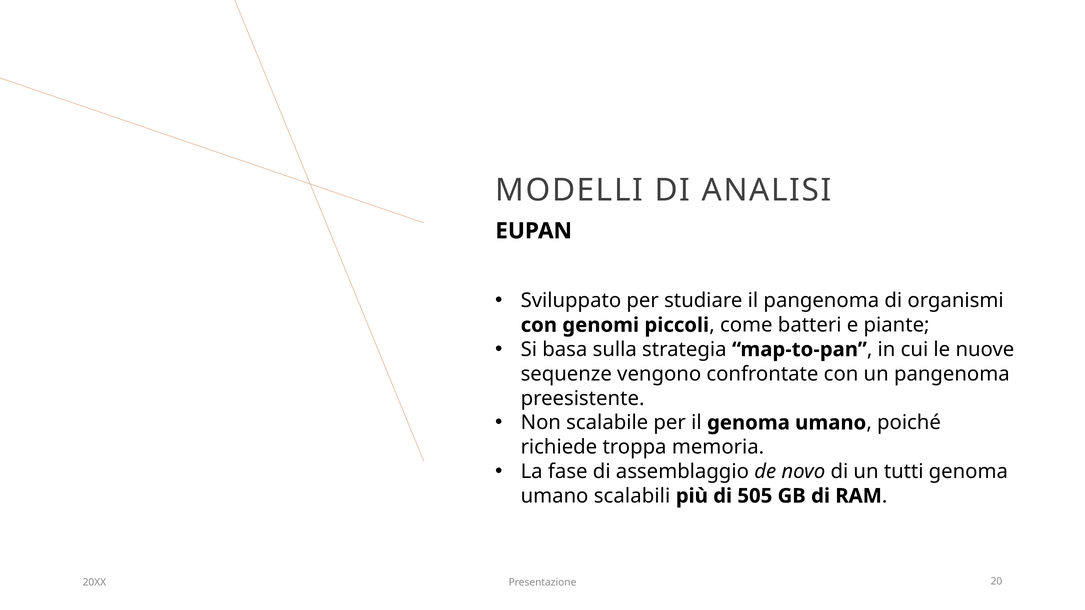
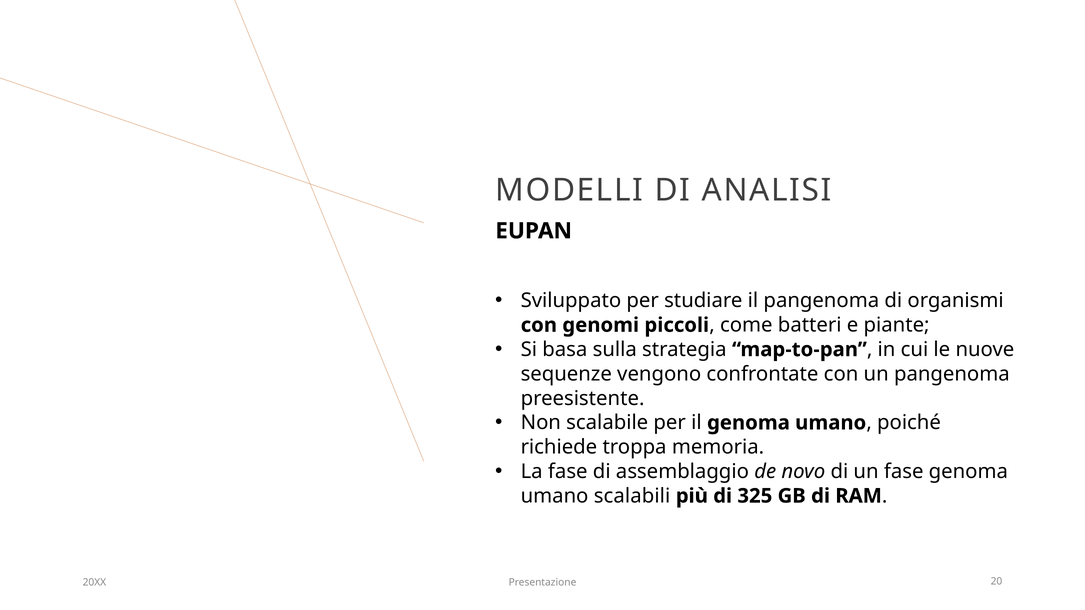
un tutti: tutti -> fase (904, 472)
505: 505 -> 325 (755, 496)
